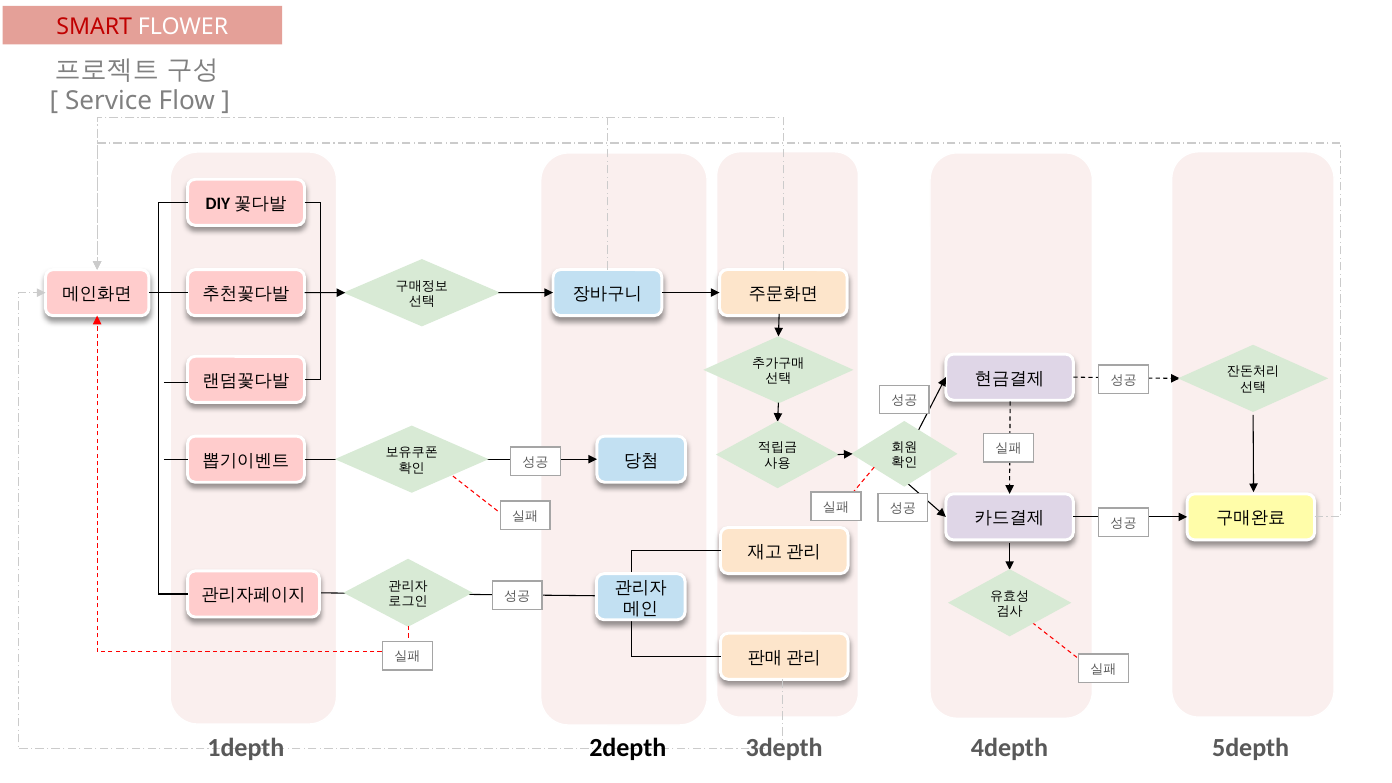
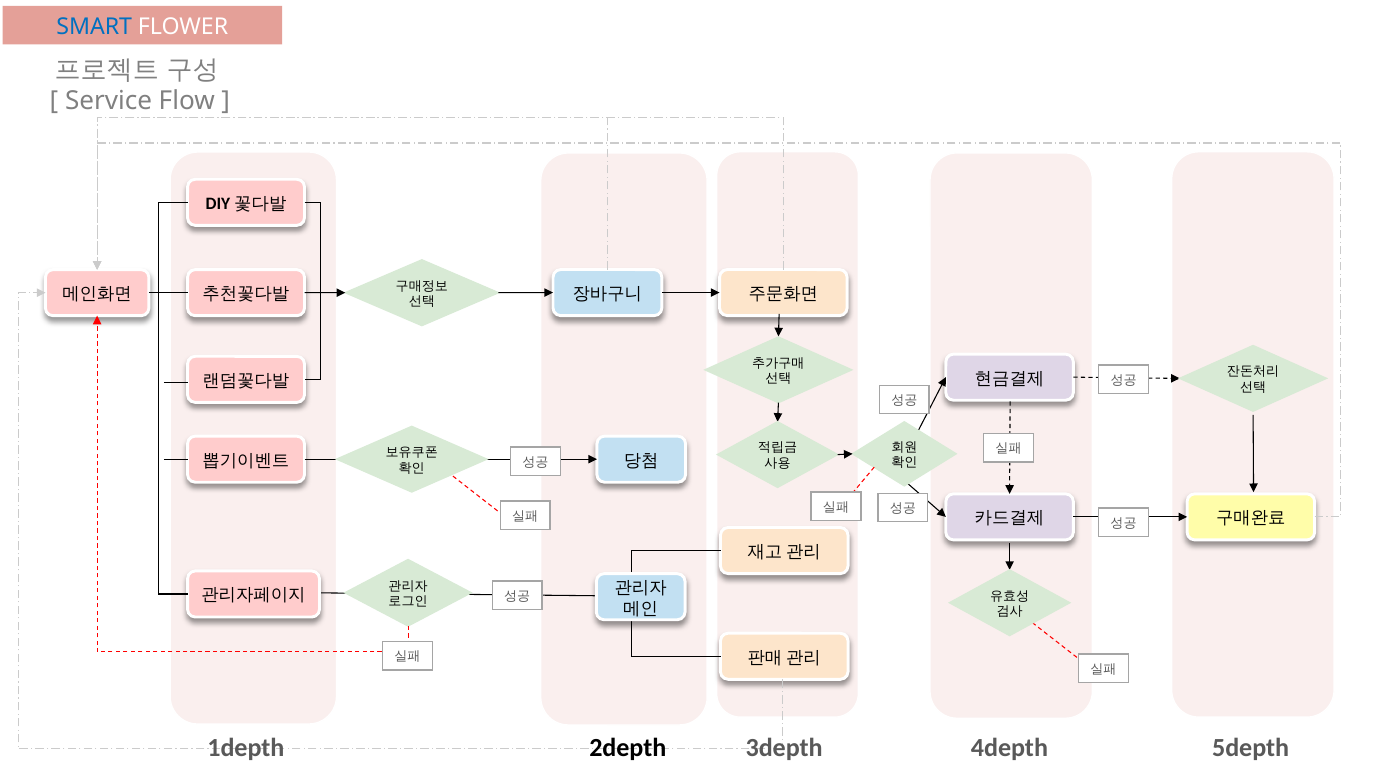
SMART colour: red -> blue (94, 27)
